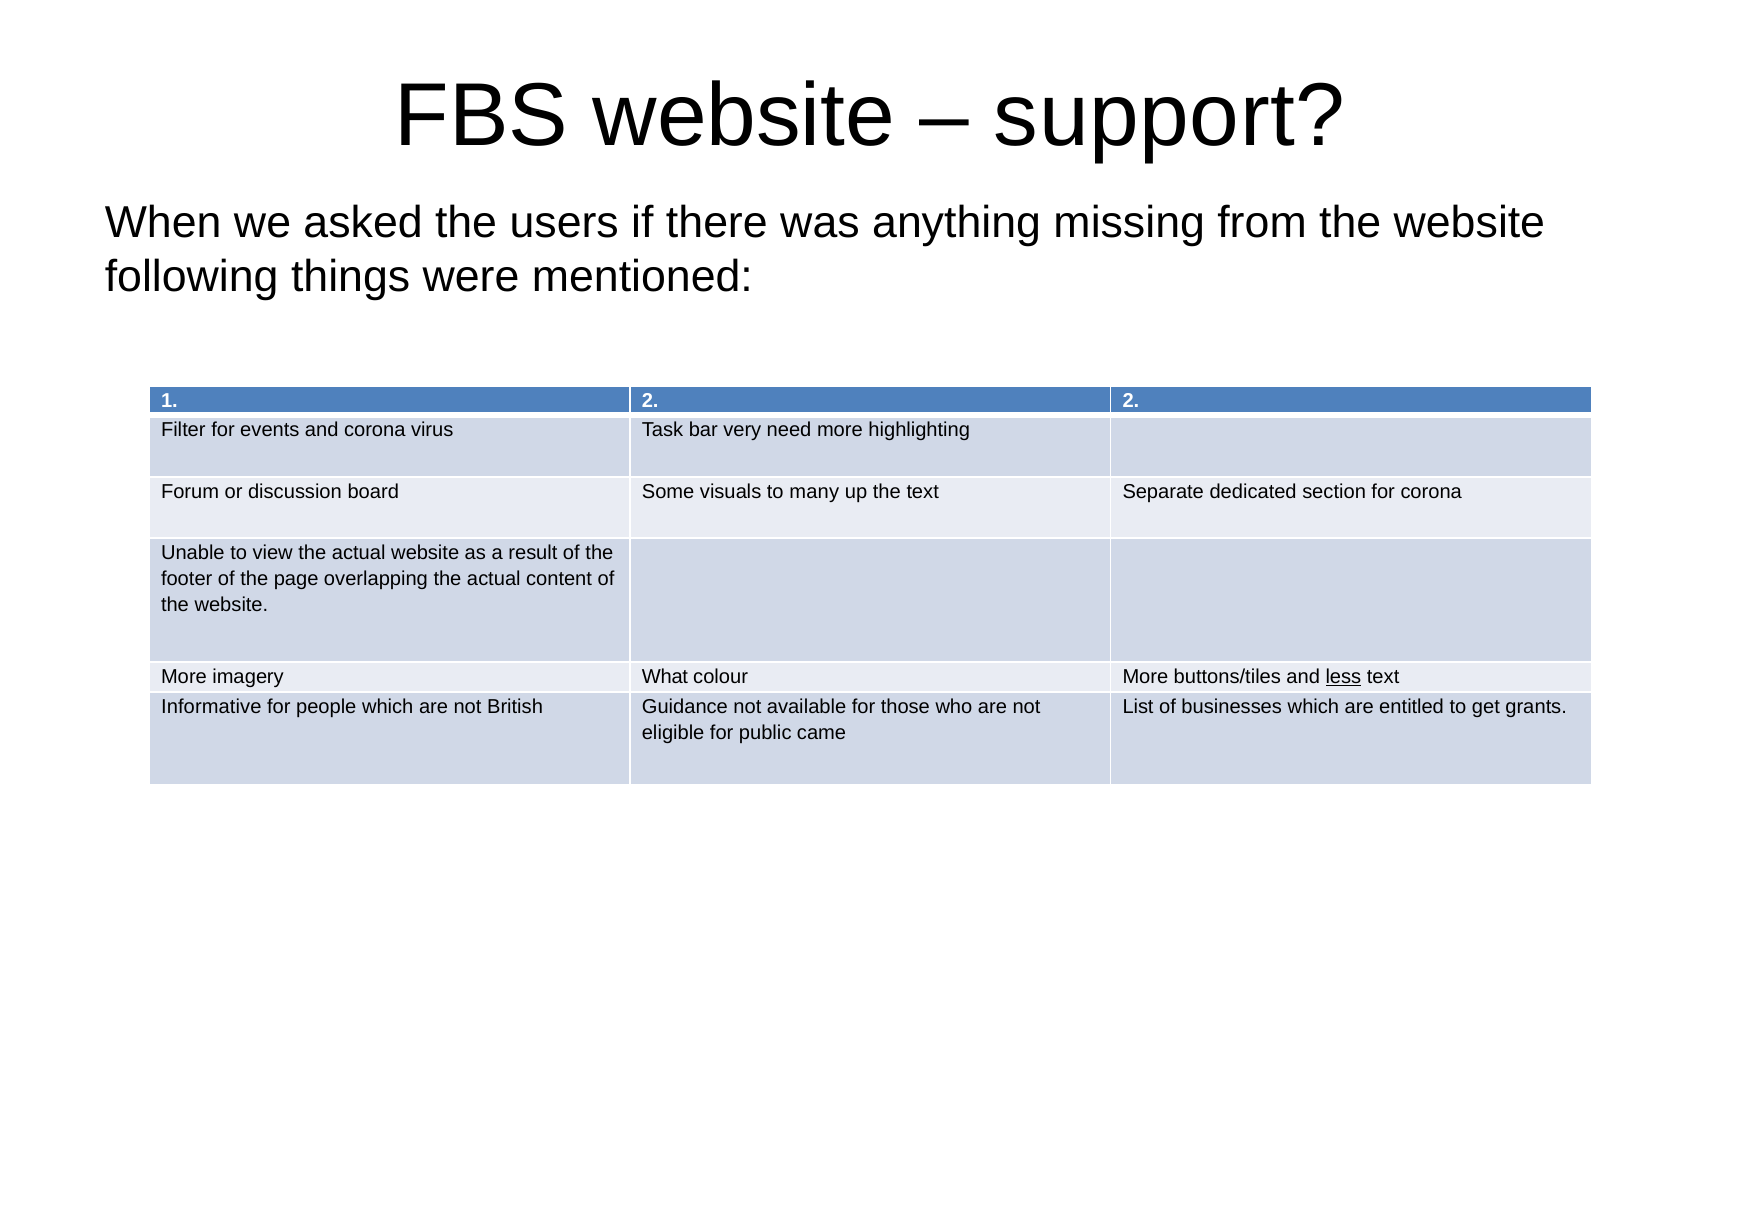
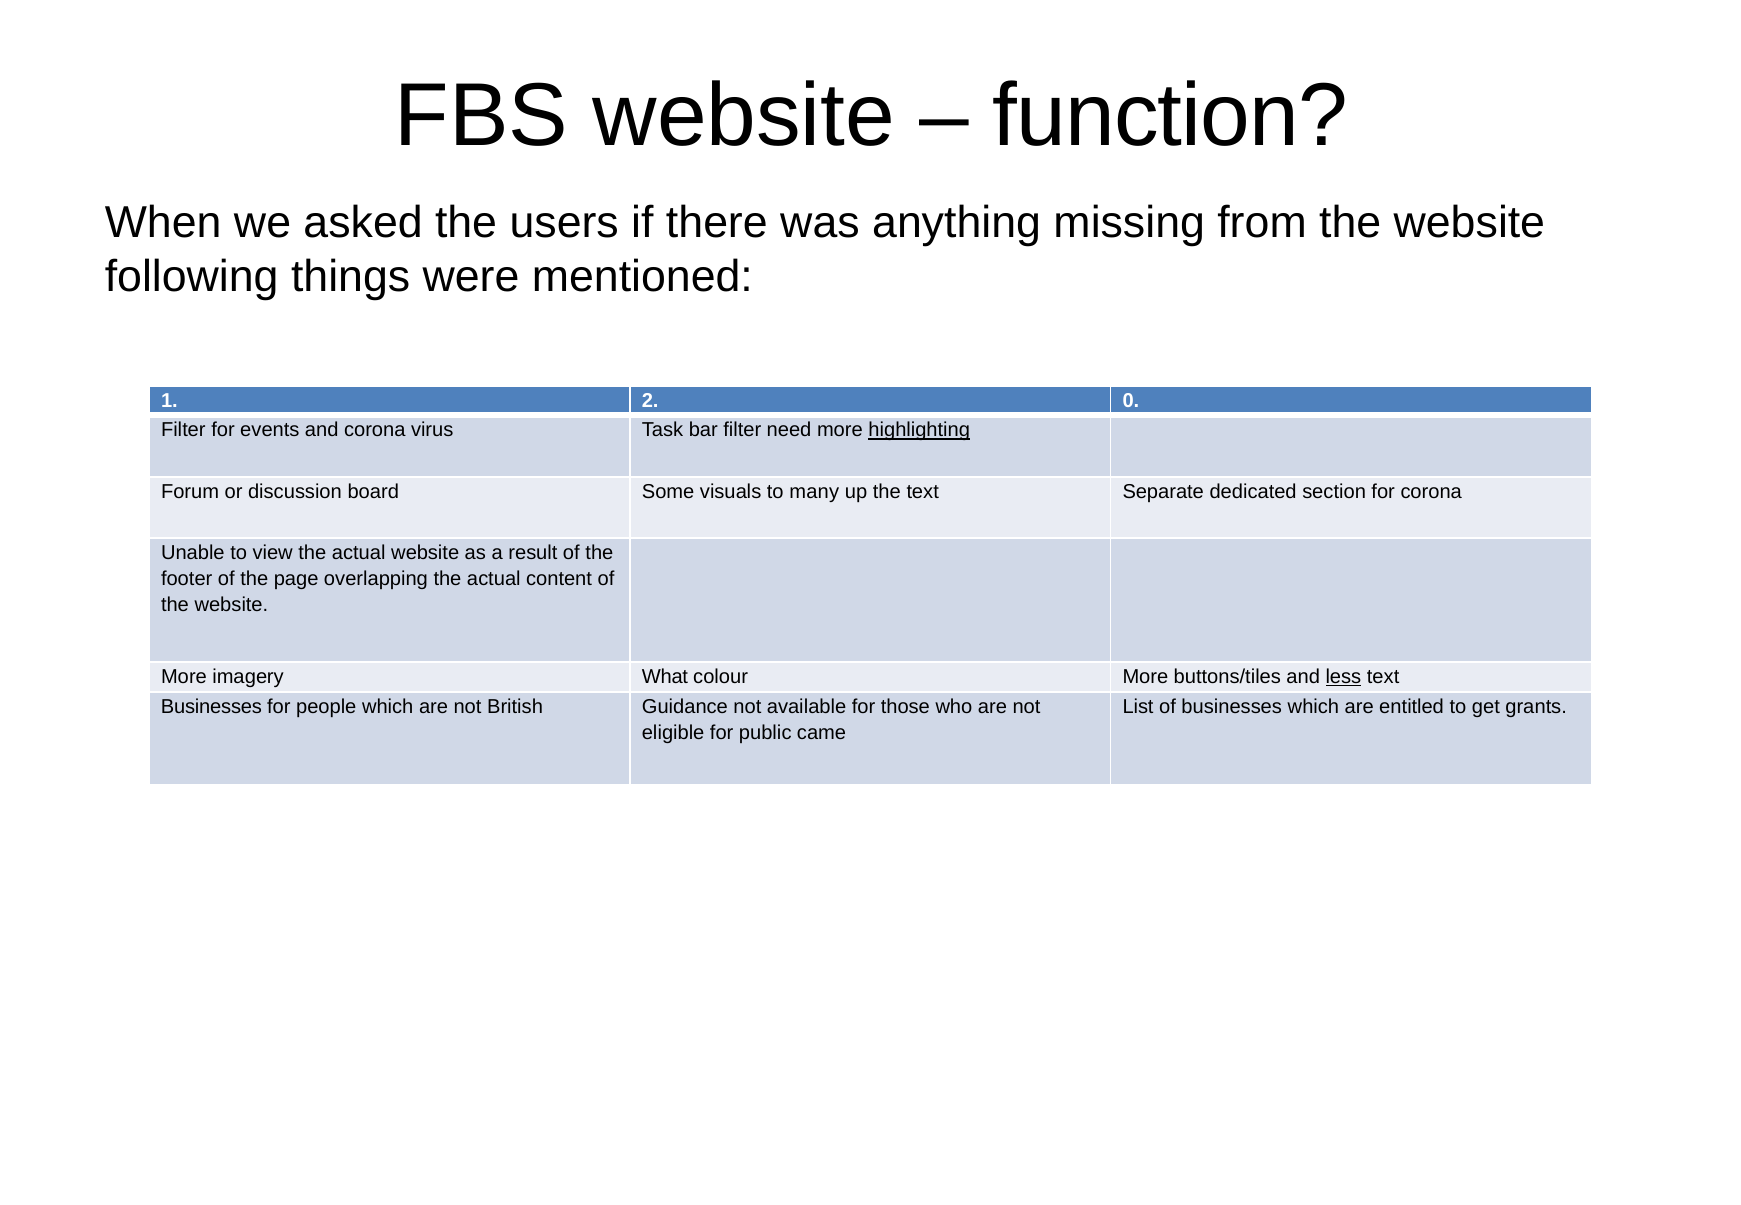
support: support -> function (1170, 116)
2 2: 2 -> 0 (1131, 401)
bar very: very -> filter (742, 430)
highlighting underline: none -> present (919, 430)
Informative: Informative -> Businesses (211, 707)
